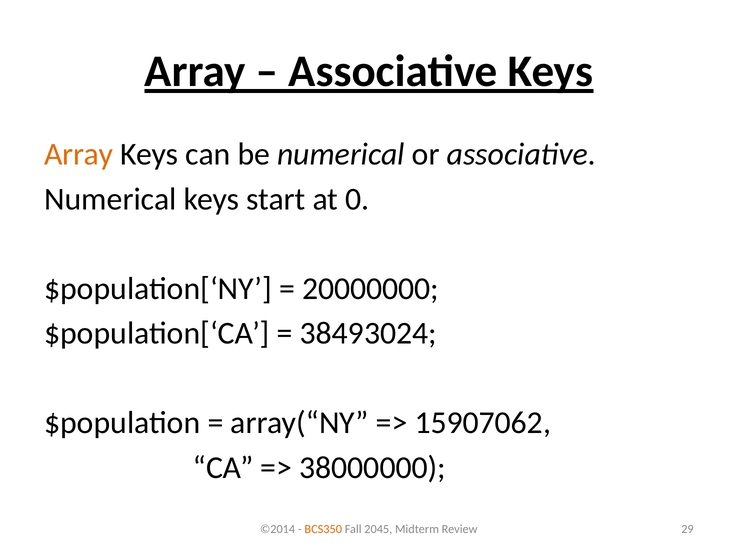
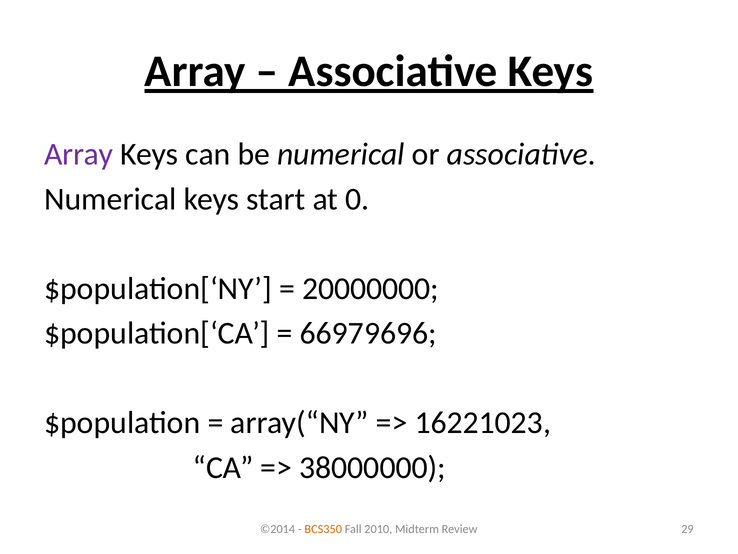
Array colour: orange -> purple (79, 154)
38493024: 38493024 -> 66979696 (368, 333)
15907062: 15907062 -> 16221023 (483, 422)
2045: 2045 -> 2010 (378, 528)
